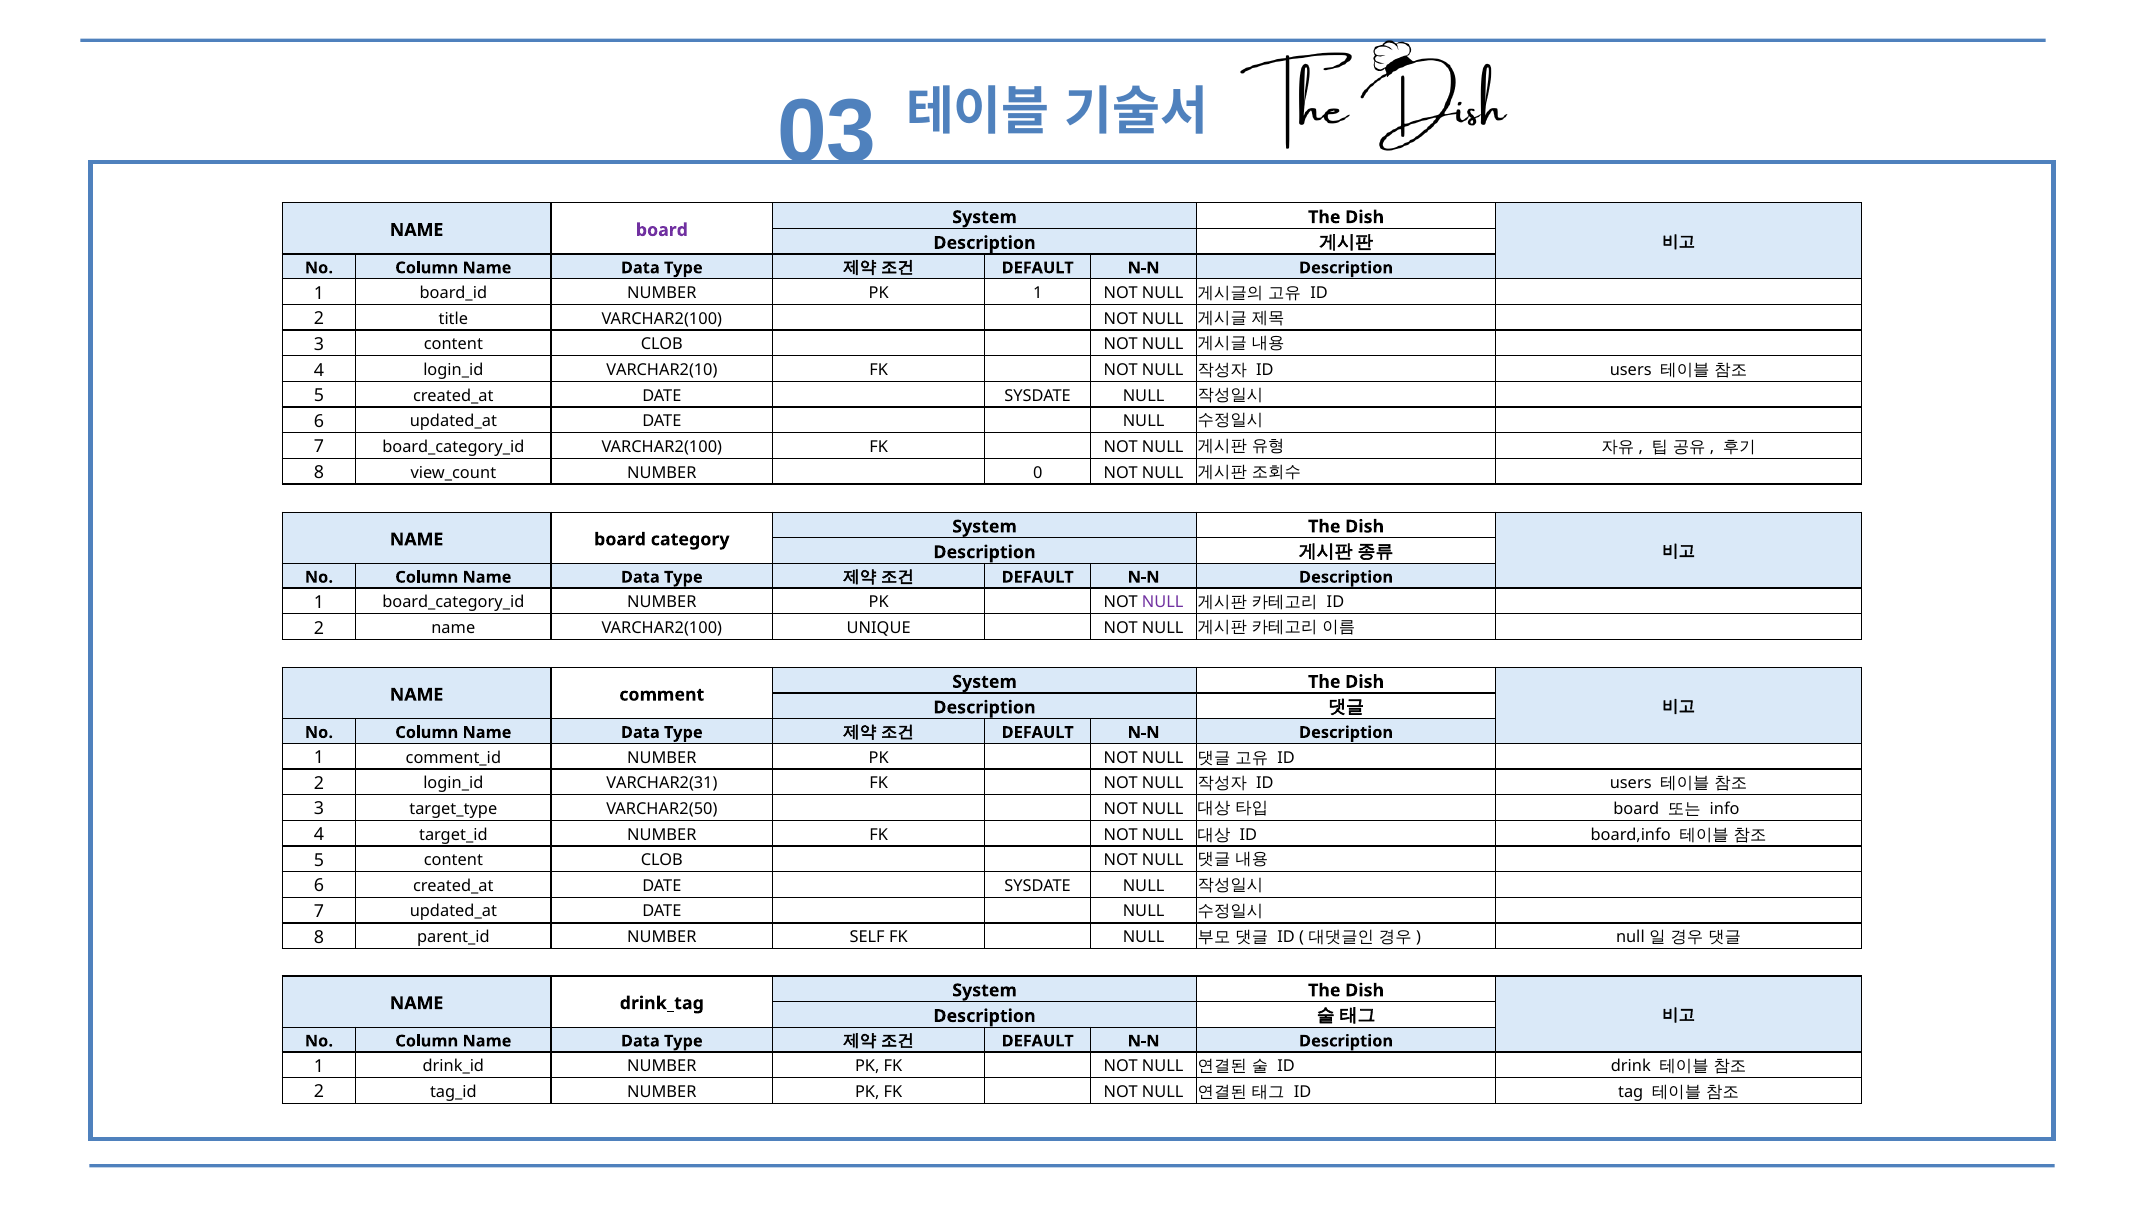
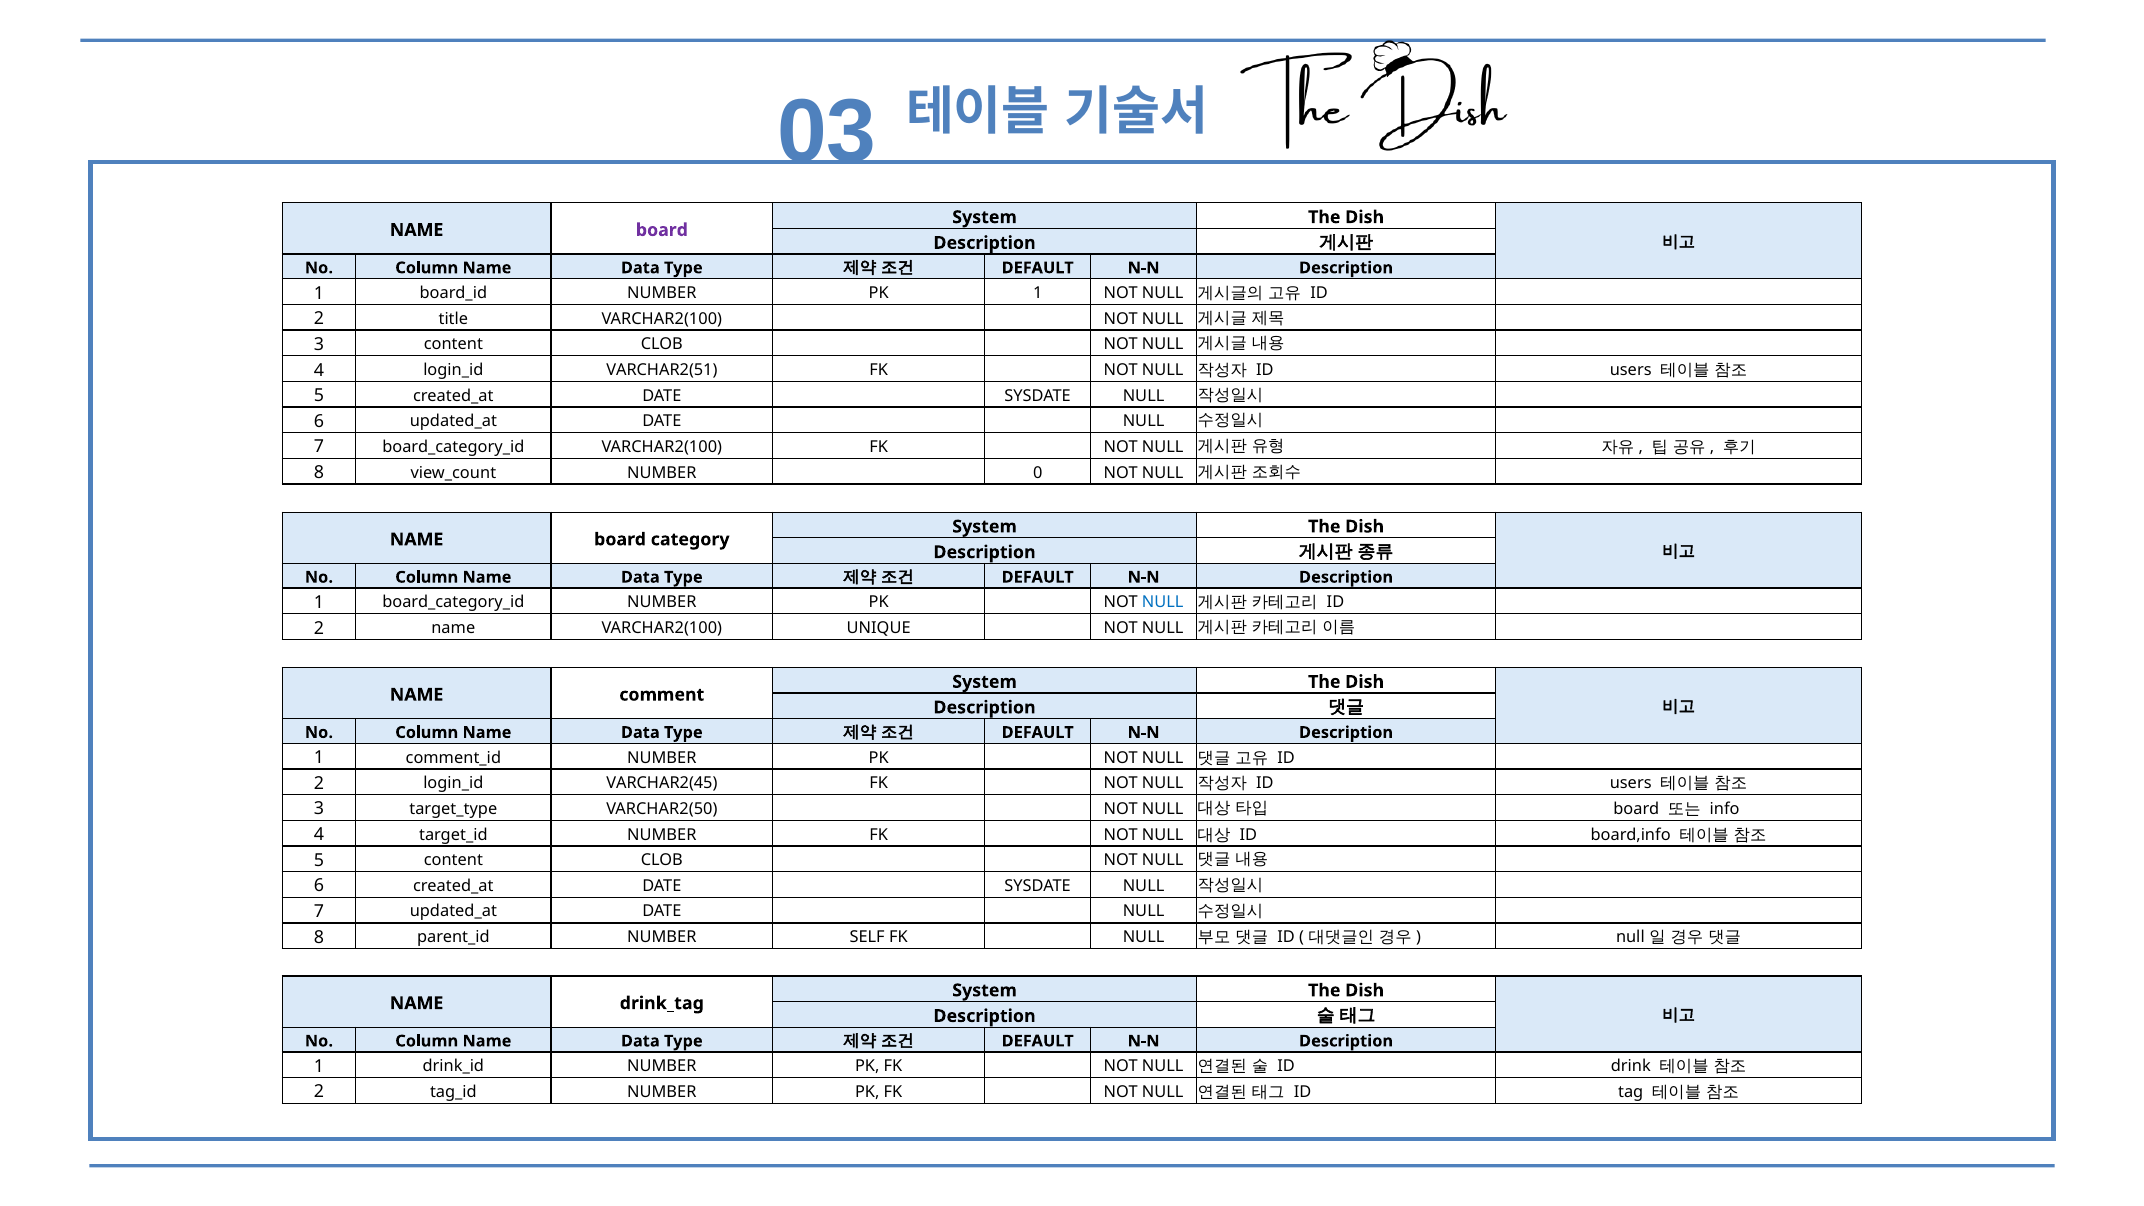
VARCHAR2(10: VARCHAR2(10 -> VARCHAR2(51 (662, 370)
NULL colour: purple -> blue (1163, 602)
VARCHAR2(31: VARCHAR2(31 -> VARCHAR2(45 (662, 783)
